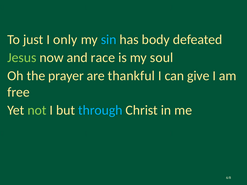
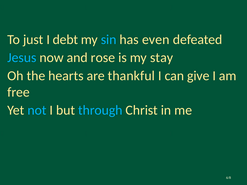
only: only -> debt (65, 40)
body: body -> even (156, 40)
Jesus colour: light green -> light blue (22, 58)
race: race -> rose (103, 58)
soul: soul -> stay (162, 58)
prayer: prayer -> hearts (66, 76)
not colour: light green -> light blue (37, 110)
